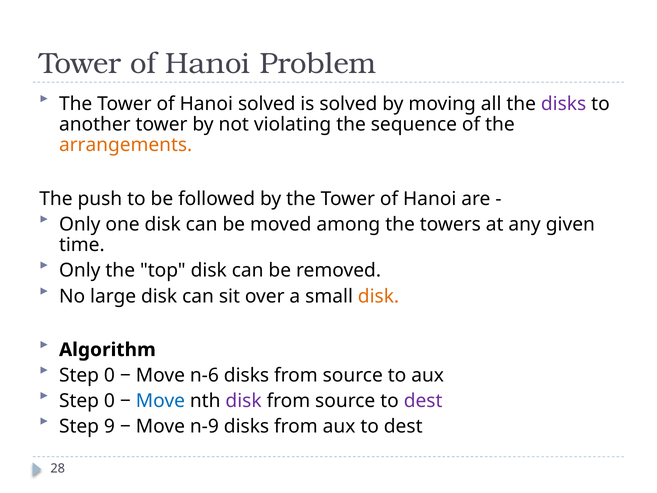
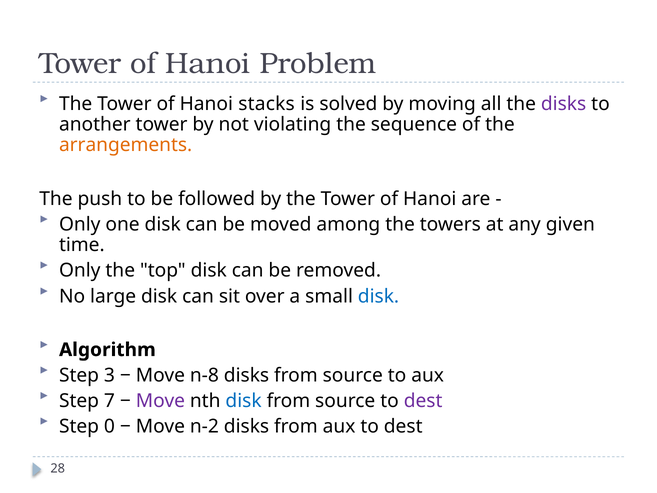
Hanoi solved: solved -> stacks (267, 104)
disk colour: orange -> blue (378, 296)
0: 0 -> 3 (109, 375)
n-6: n-6 -> n-8 (204, 375)
0: 0 -> 7 (109, 401)
Move colour: blue -> purple (160, 401)
disk colour: purple -> blue (244, 401)
9: 9 -> 0 (109, 426)
n-9: n-9 -> n-2 (204, 426)
